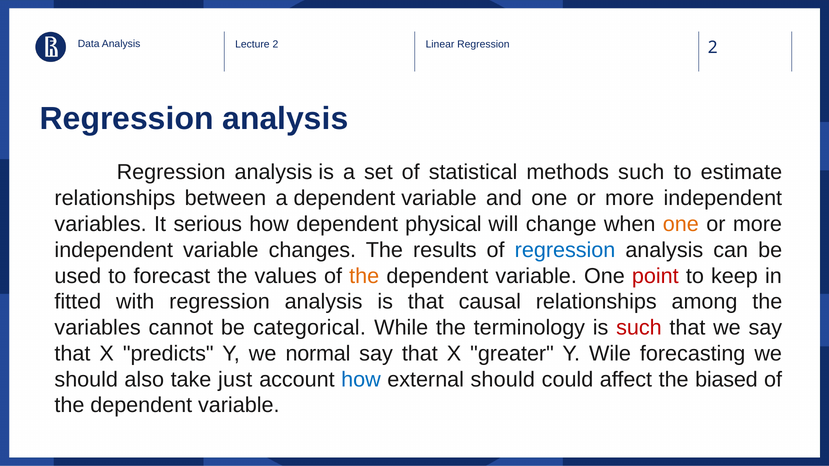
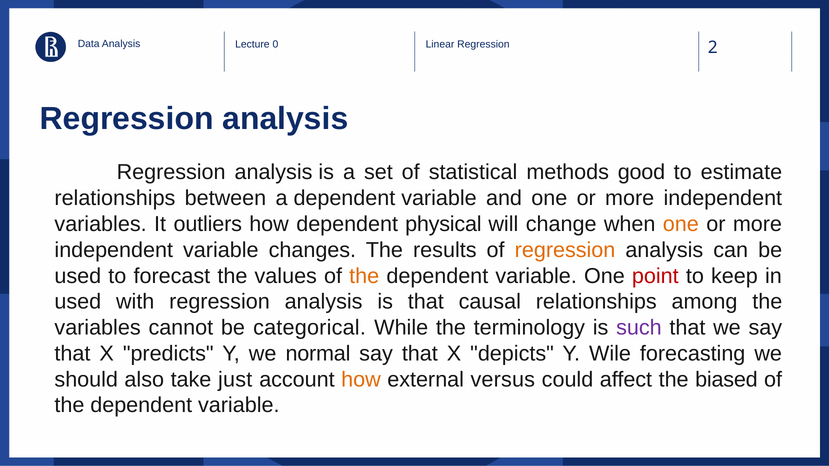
Lecture 2: 2 -> 0 (275, 44)
methods such: such -> good (641, 172)
serious: serious -> outliers (208, 224)
regression colour: blue -> orange (565, 250)
fitted: fitted -> used (78, 302)
such colour: red -> purple (639, 328)
greater: greater -> depicts (512, 354)
how colour: blue -> orange (361, 380)
external should: should -> versus (503, 380)
